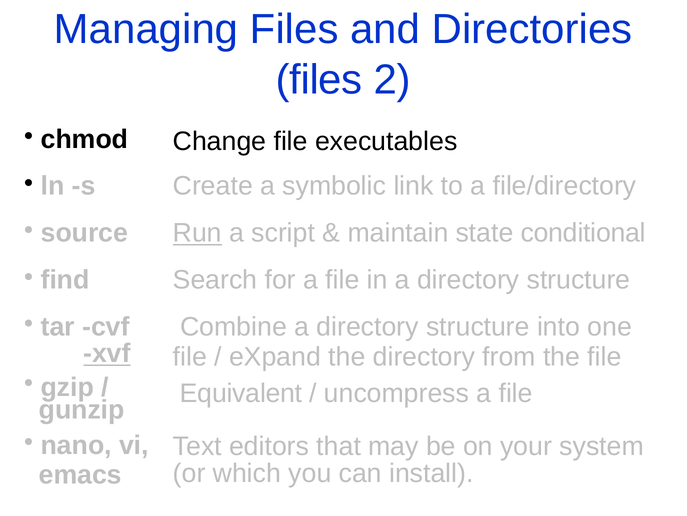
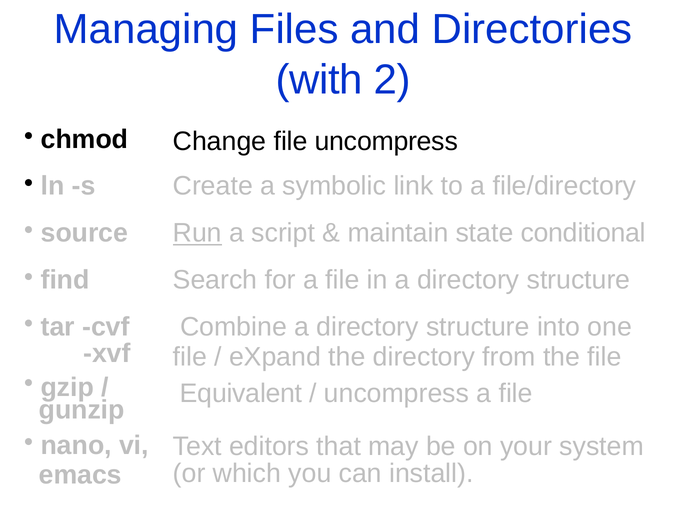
files: files -> with (319, 80)
file executables: executables -> uncompress (386, 141)
xvf underline: present -> none (107, 353)
